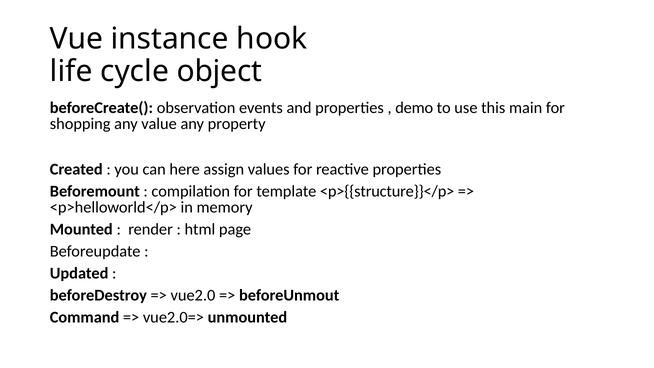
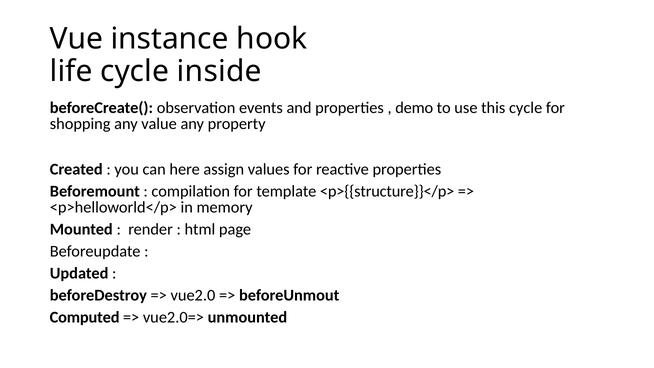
object: object -> inside (219, 71)
this main: main -> cycle (526, 108)
Command: Command -> Computed (85, 317)
